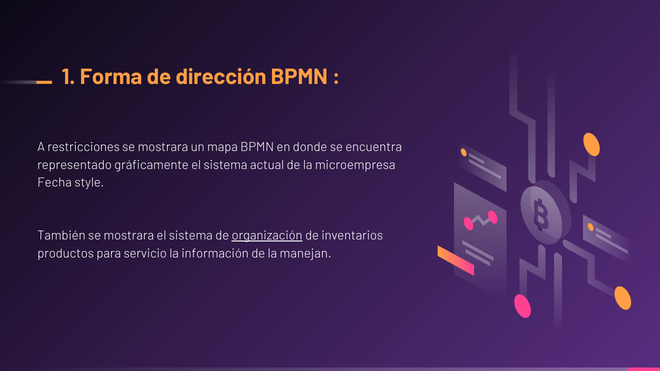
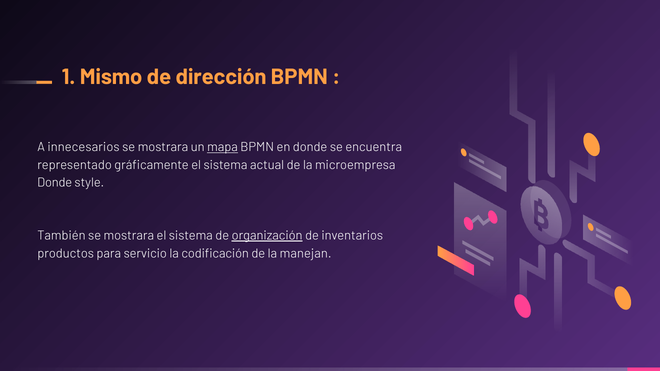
Forma: Forma -> Mismo (111, 77)
restricciones: restricciones -> innecesarios (83, 147)
mapa underline: none -> present (222, 147)
Fecha: Fecha -> Donde (55, 183)
información: información -> codificación (215, 253)
